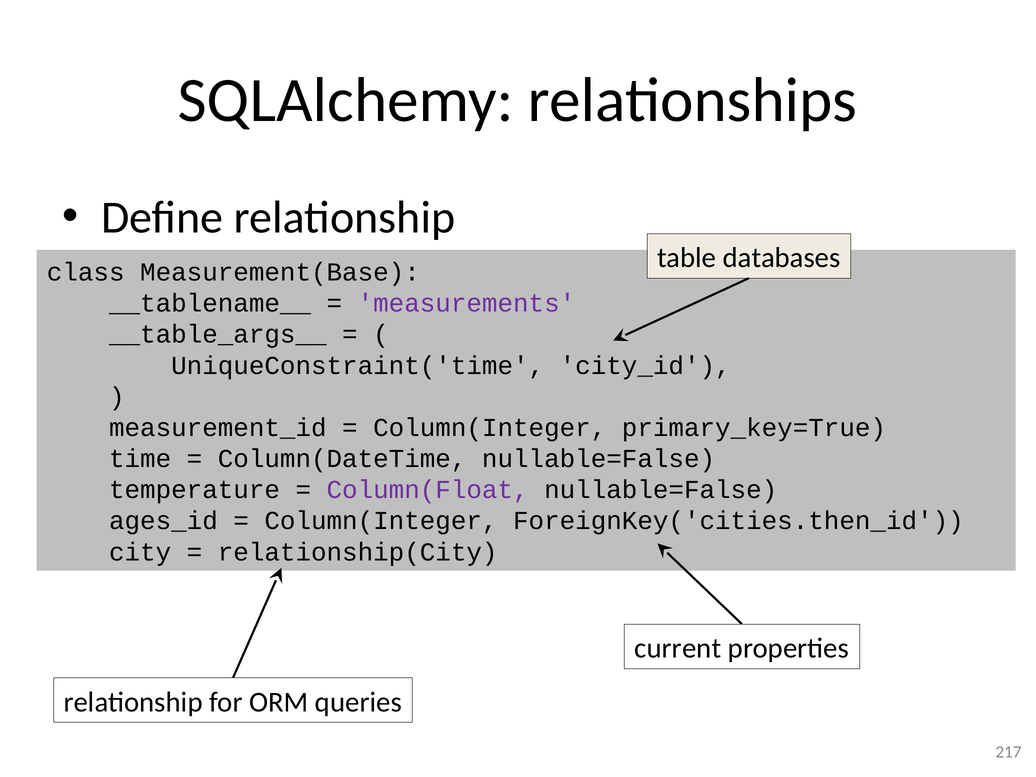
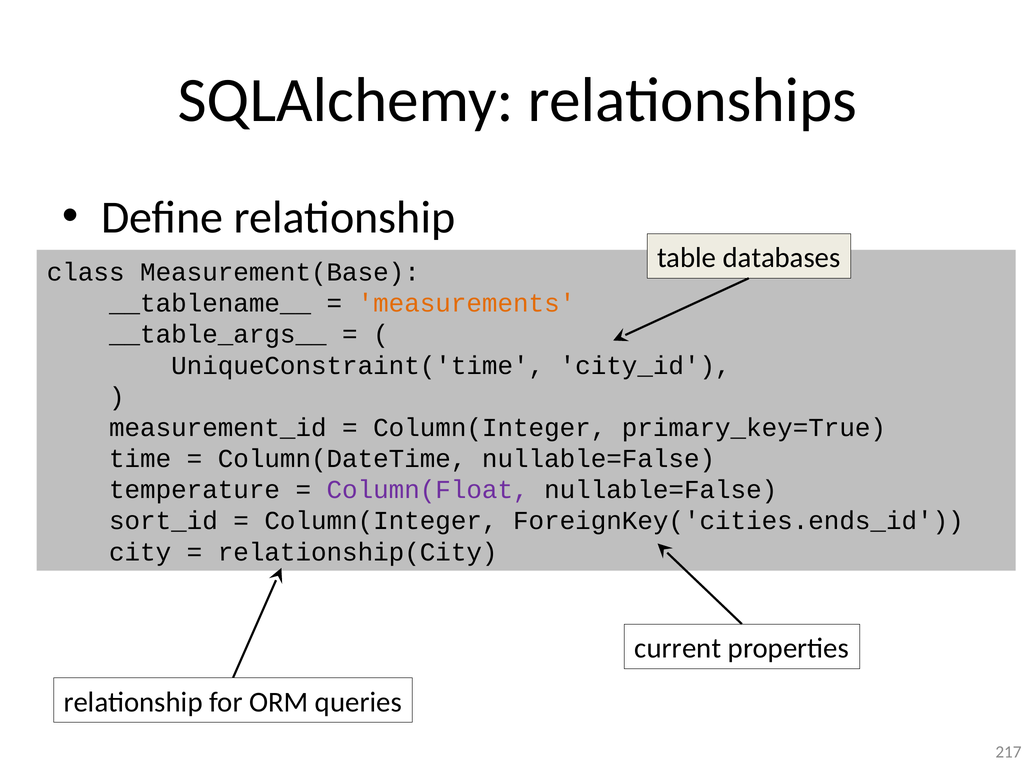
measurements colour: purple -> orange (466, 303)
ages_id: ages_id -> sort_id (163, 521)
ForeignKey('cities.then_id: ForeignKey('cities.then_id -> ForeignKey('cities.ends_id (738, 521)
